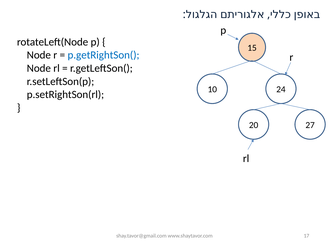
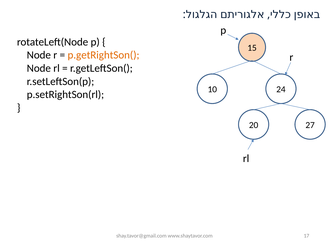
p.getRightSon( colour: blue -> orange (104, 55)
